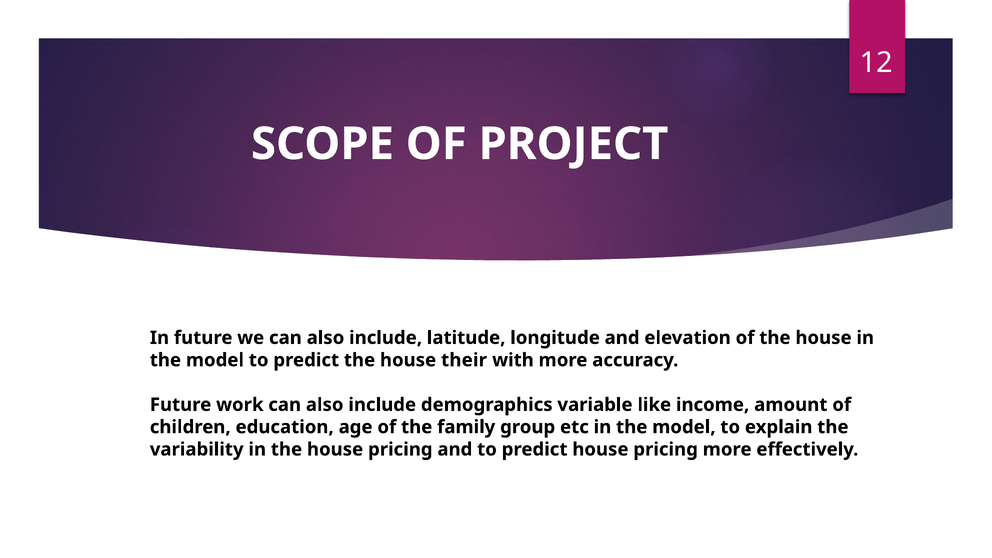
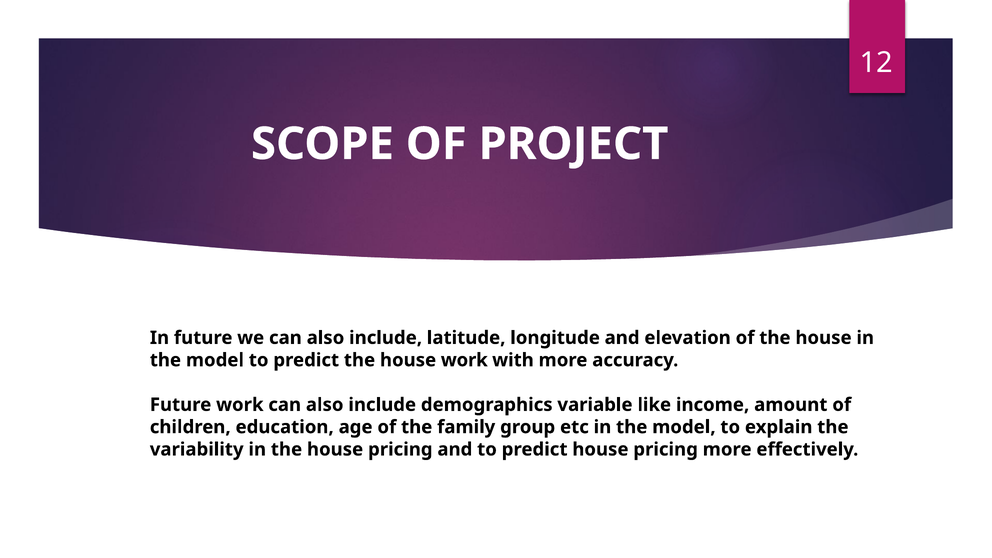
house their: their -> work (464, 360)
